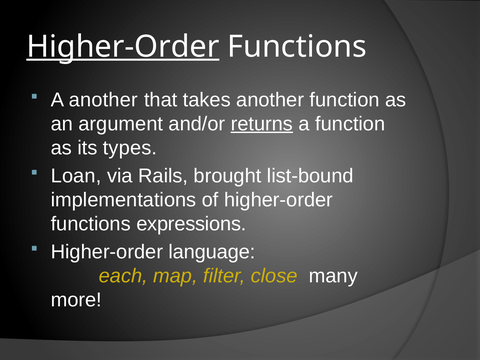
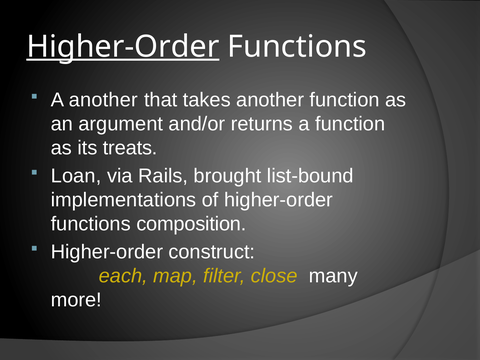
returns underline: present -> none (262, 124)
types: types -> treats (130, 148)
expressions: expressions -> composition (191, 224)
language: language -> construct (212, 252)
